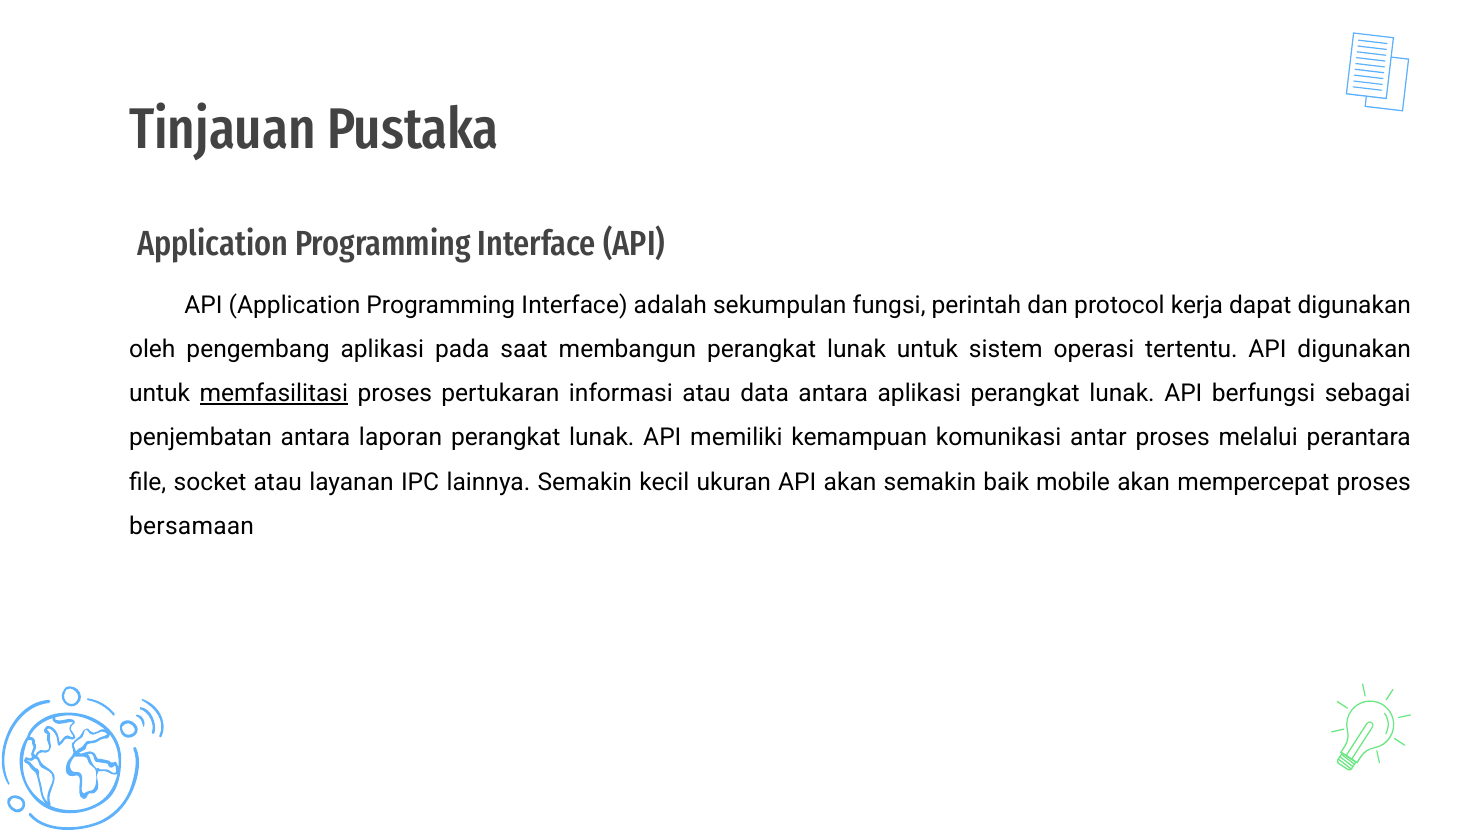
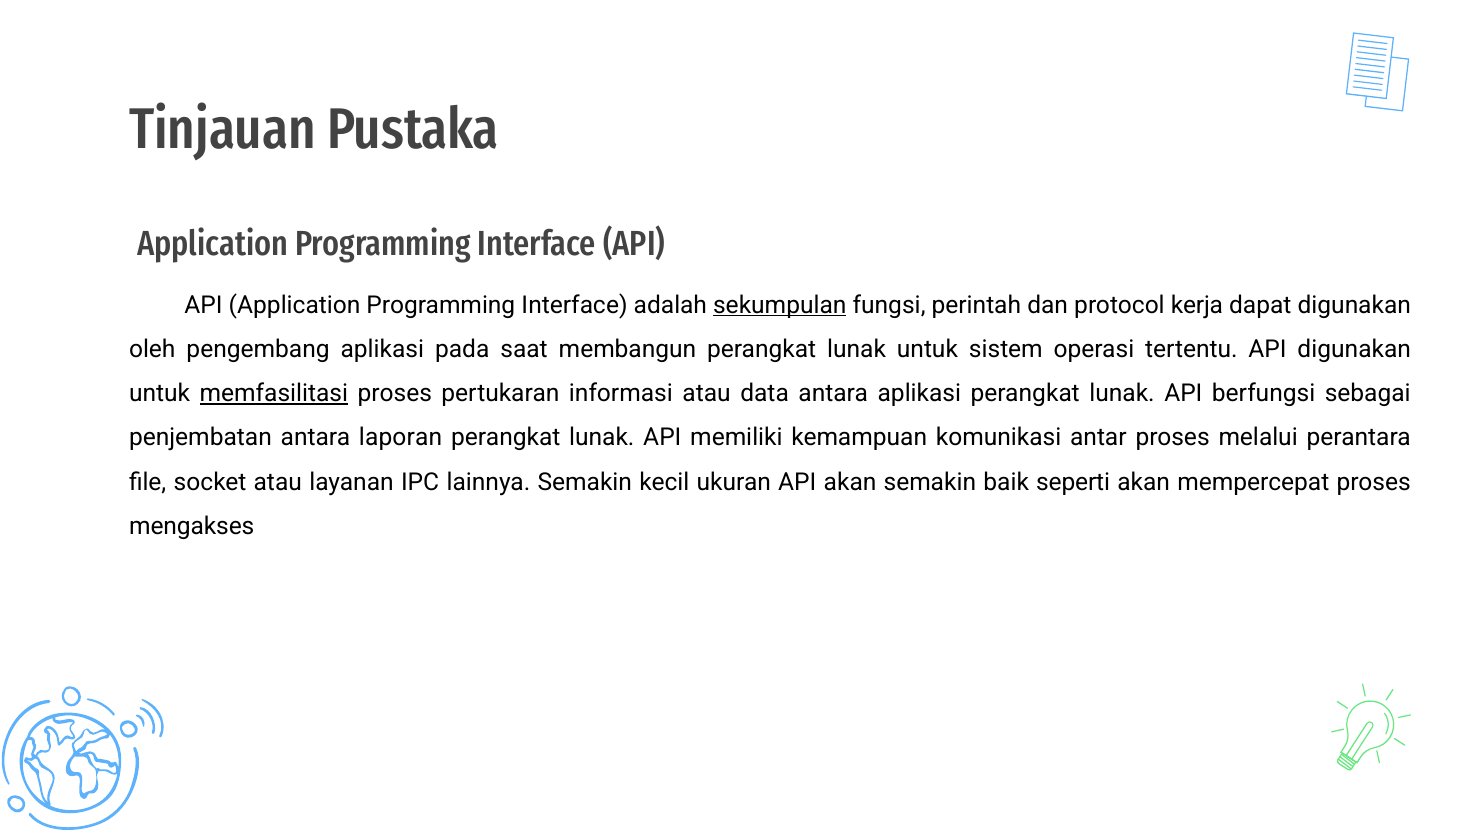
sekumpulan underline: none -> present (780, 305)
mobile: mobile -> seperti (1073, 482)
bersamaan: bersamaan -> mengakses (192, 526)
